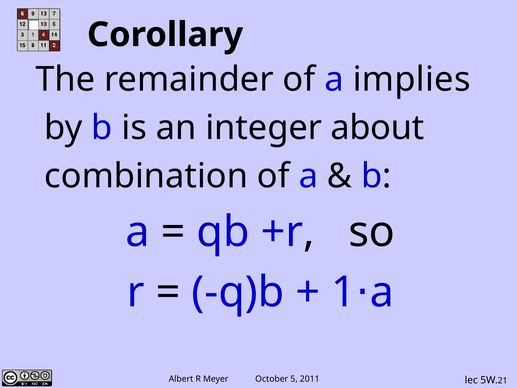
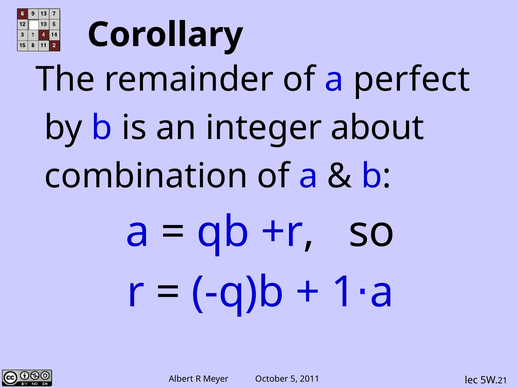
implies: implies -> perfect (412, 80)
